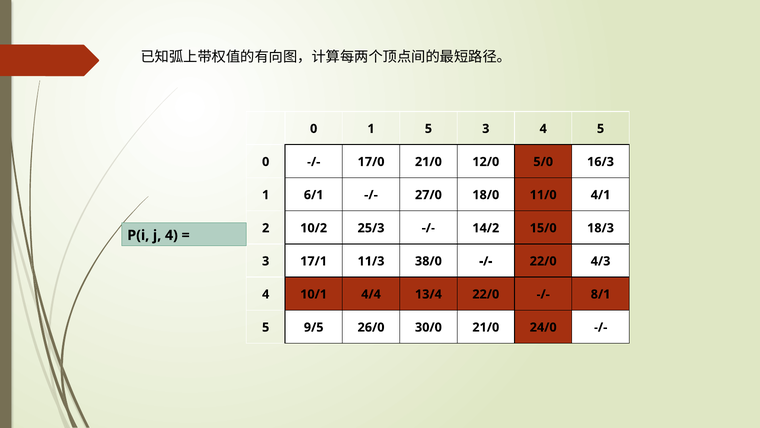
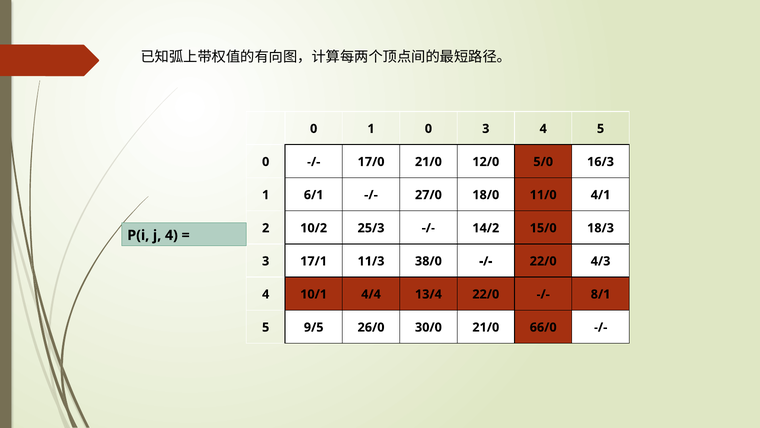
1 5: 5 -> 0 (428, 129)
24/0: 24/0 -> 66/0 (543, 327)
